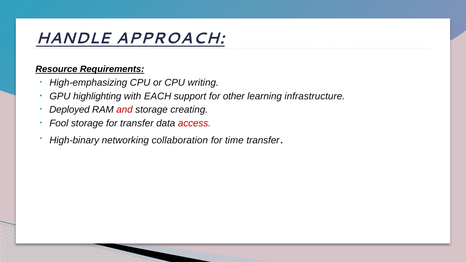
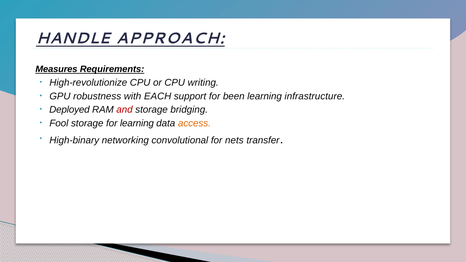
Resource: Resource -> Measures (56, 69)
High-emphasizing: High-emphasizing -> High-revolutionize (88, 83)
highlighting: highlighting -> robustness (97, 96)
other: other -> been (234, 96)
creating: creating -> bridging (189, 110)
for transfer: transfer -> learning (137, 123)
access colour: red -> orange (194, 123)
collaboration: collaboration -> convolutional (180, 140)
time: time -> nets (234, 140)
